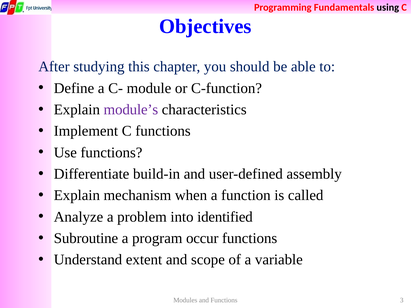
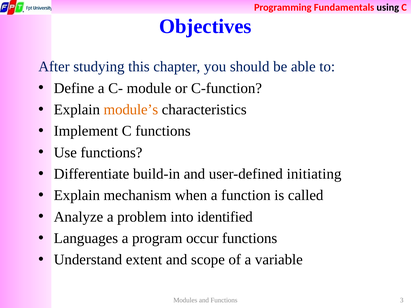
module’s colour: purple -> orange (131, 110)
assembly: assembly -> initiating (314, 174)
Subroutine: Subroutine -> Languages (86, 238)
